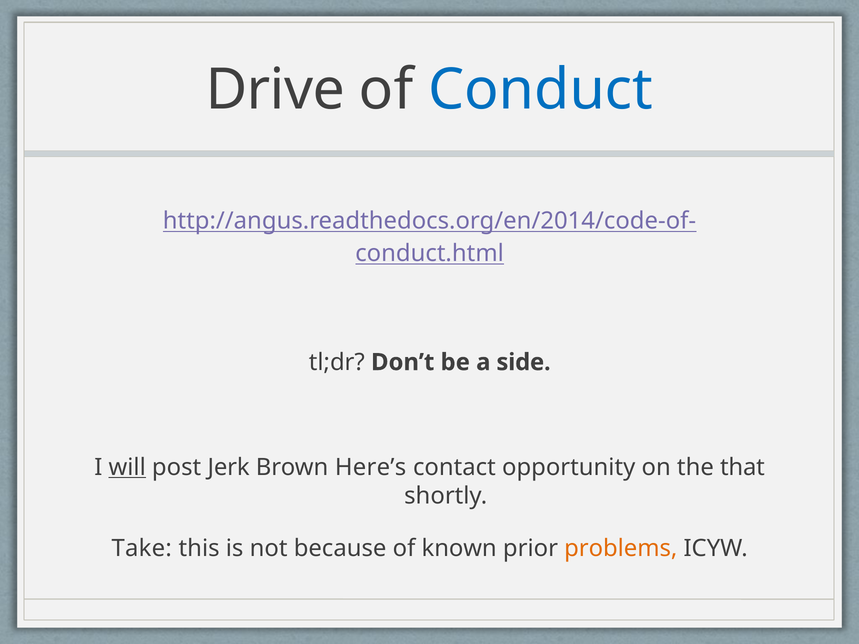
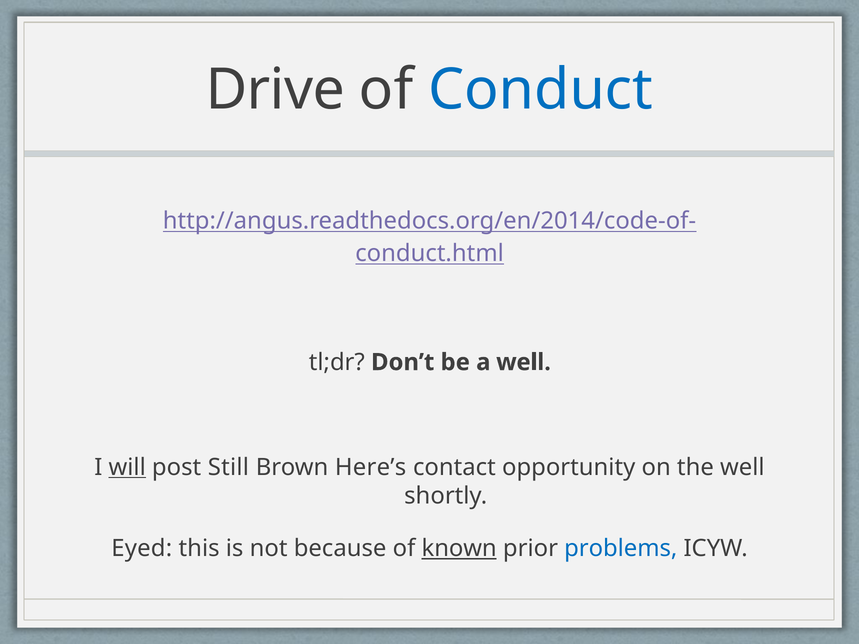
a side: side -> well (524, 362)
Jerk: Jerk -> Still (228, 467)
the that: that -> well (742, 467)
Take: Take -> Eyed (142, 549)
known underline: none -> present (459, 549)
problems colour: orange -> blue (621, 549)
